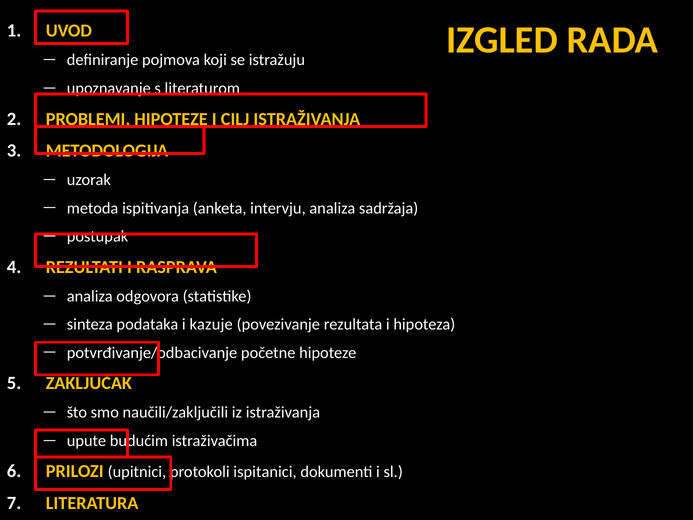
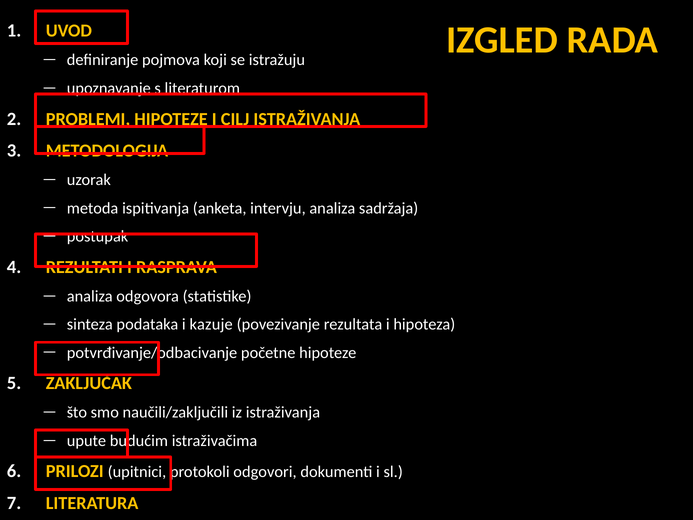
ispitanici: ispitanici -> odgovori (265, 472)
